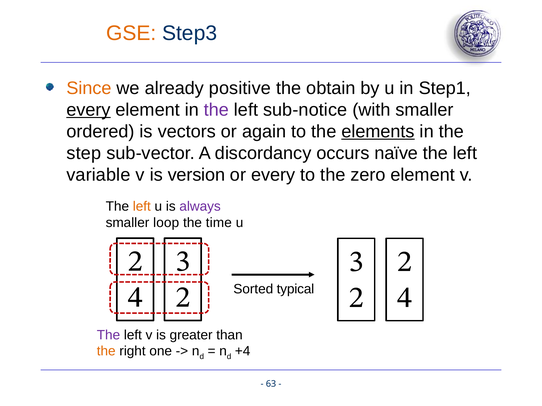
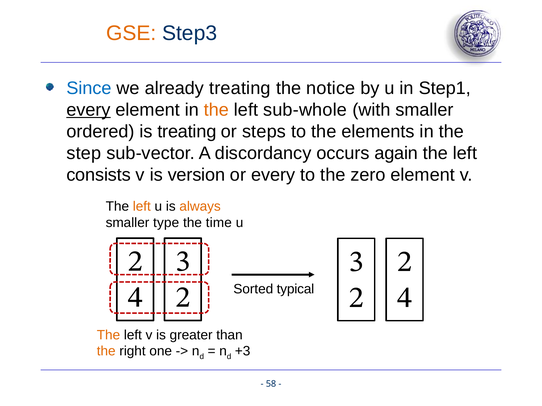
Since colour: orange -> blue (89, 88)
already positive: positive -> treating (240, 88)
obtain: obtain -> notice (331, 88)
the colour: purple -> orange (216, 110)
sub-notice: sub-notice -> sub-whole (305, 110)
is vectors: vectors -> treating (187, 132)
again: again -> steps (264, 132)
elements underline: present -> none (378, 132)
naïve: naïve -> again (396, 153)
variable: variable -> consists (99, 175)
always colour: purple -> orange (200, 207)
loop: loop -> type (166, 223)
The colour: purple -> orange (108, 335)
+4: +4 -> +3 (243, 352)
63: 63 -> 58 (271, 384)
